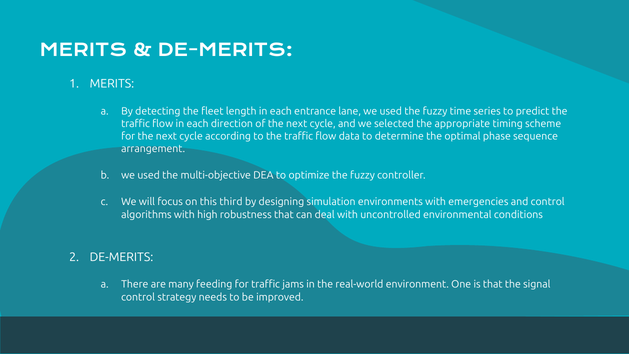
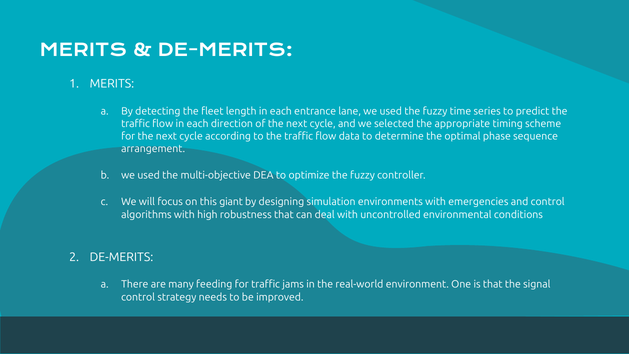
third: third -> giant (231, 202)
